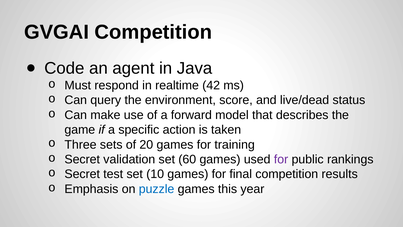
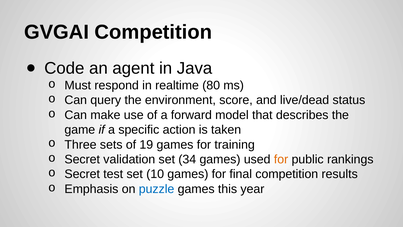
42: 42 -> 80 (211, 85)
20: 20 -> 19 (146, 144)
60: 60 -> 34 (187, 159)
for colour: purple -> orange (281, 159)
